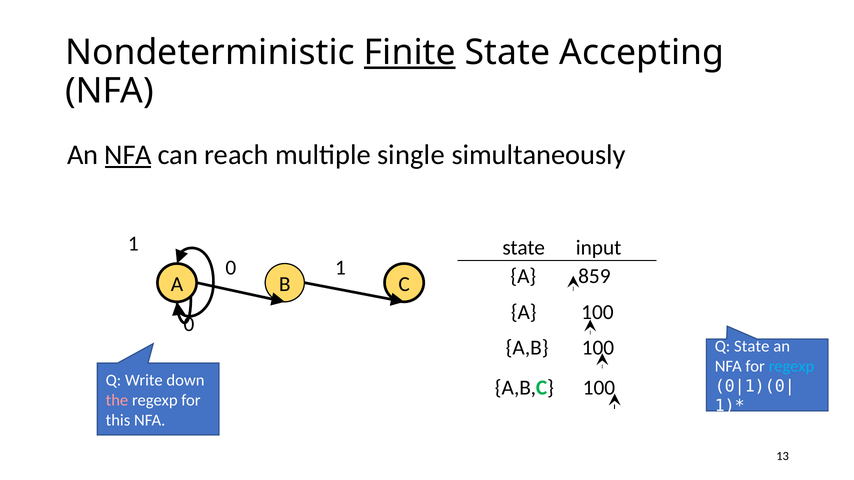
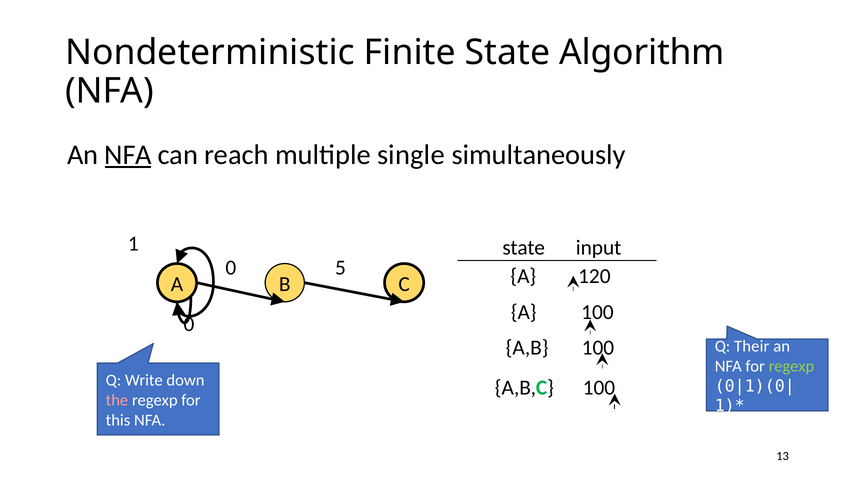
Finite underline: present -> none (410, 53)
Accepting: Accepting -> Algorithm (642, 53)
0 1: 1 -> 5 (340, 268)
859: 859 -> 120 (594, 276)
Q State: State -> Their (752, 347)
regexp colour: light blue -> light green (791, 366)
